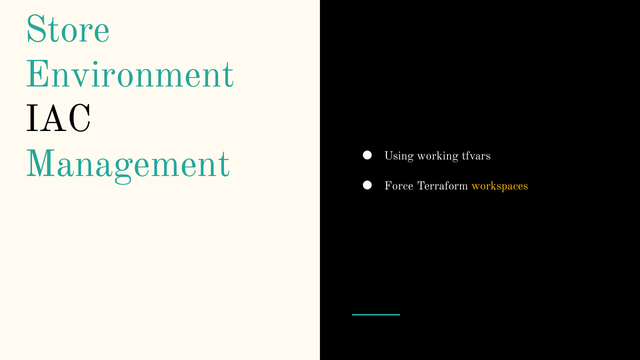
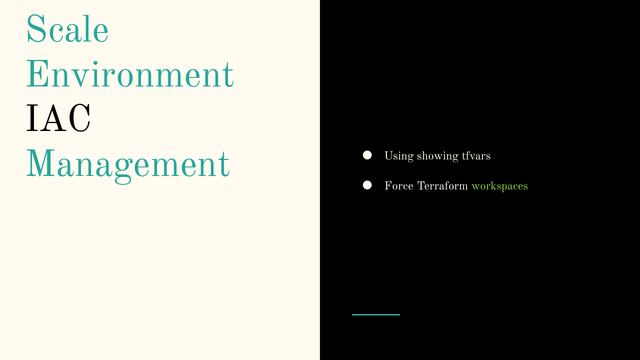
Store: Store -> Scale (67, 29)
working: working -> showing (438, 156)
workspaces colour: yellow -> light green (500, 186)
